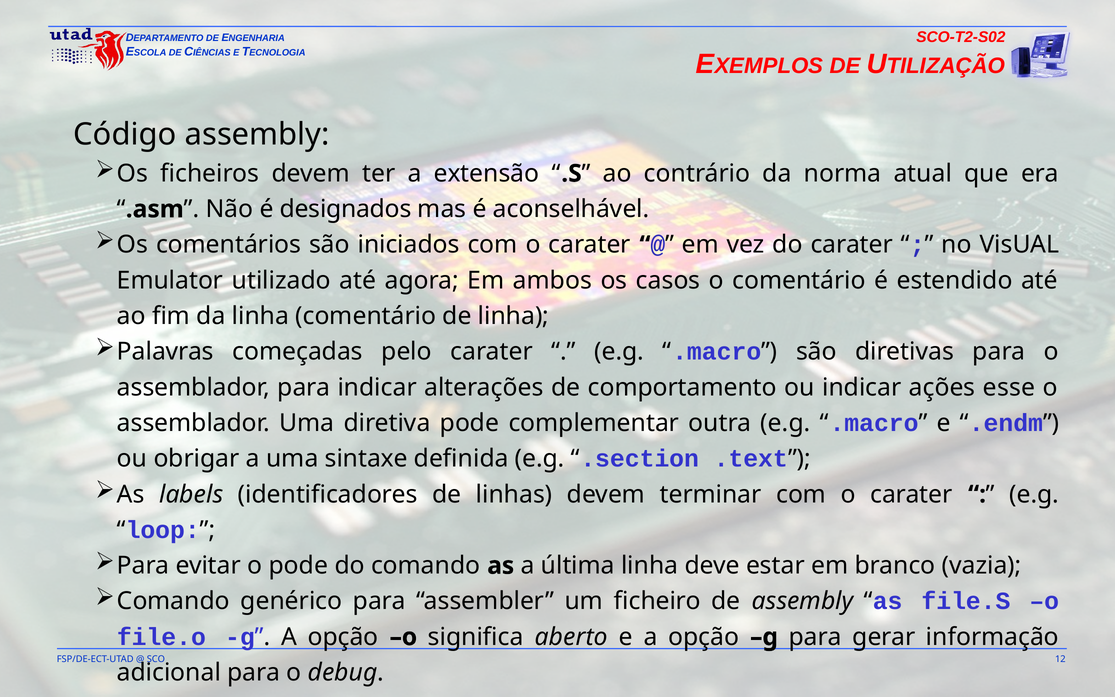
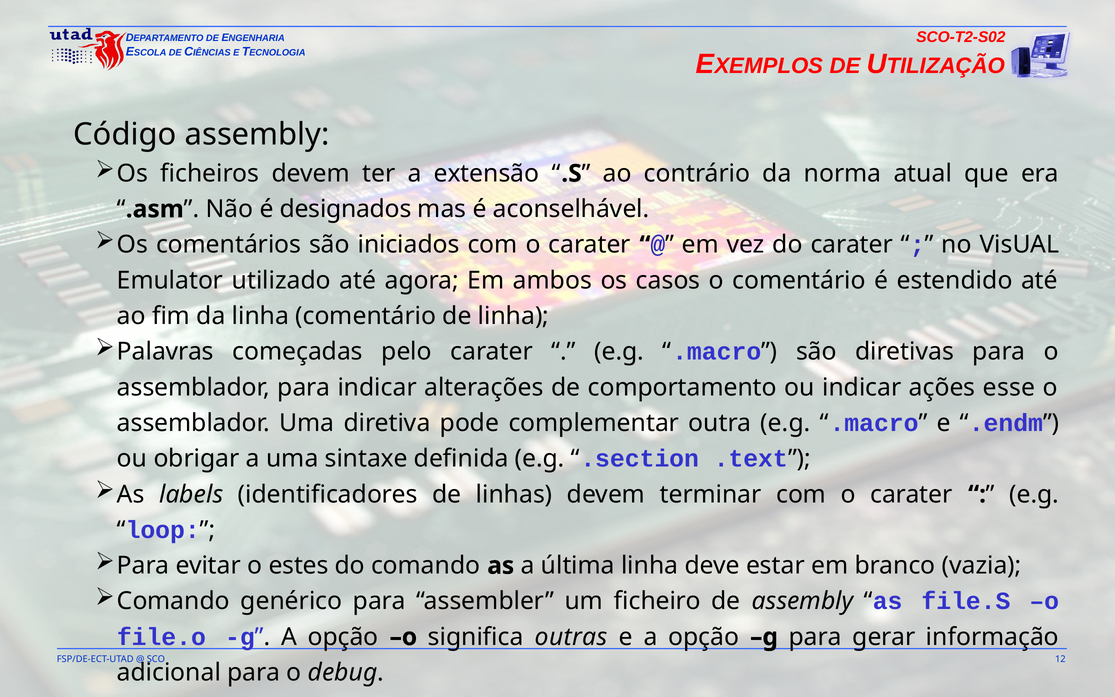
o pode: pode -> estes (299, 566)
aberto: aberto -> outras (571, 637)
